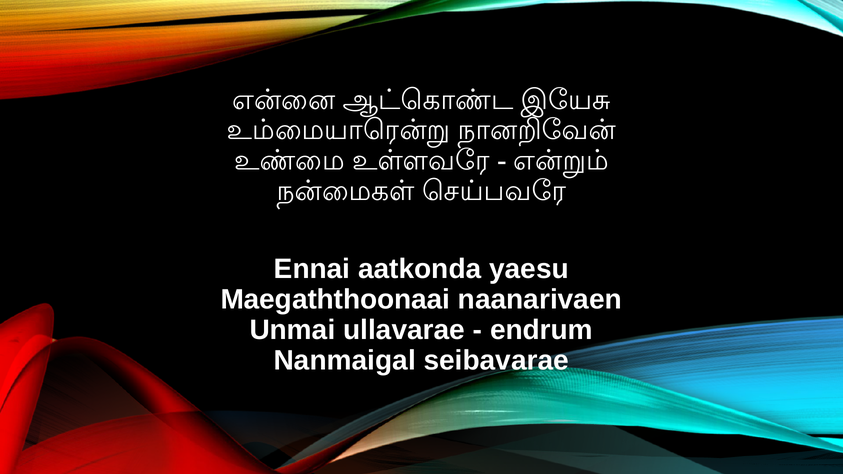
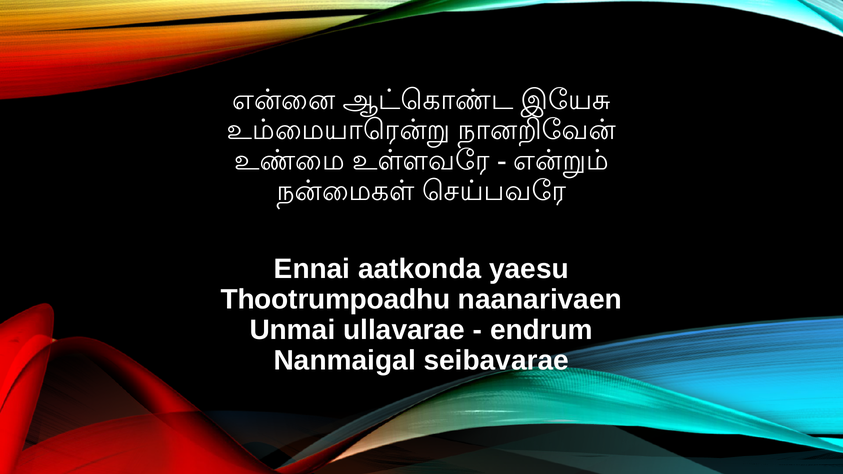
Maegaththoonaai: Maegaththoonaai -> Thootrumpoadhu (335, 300)
